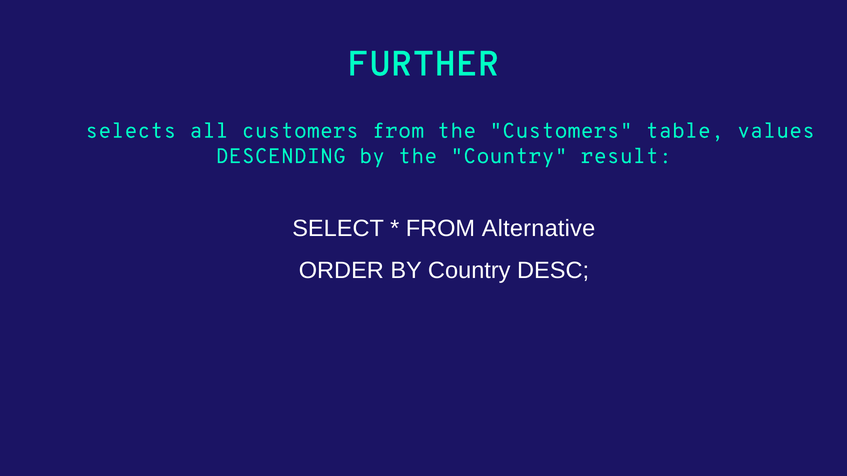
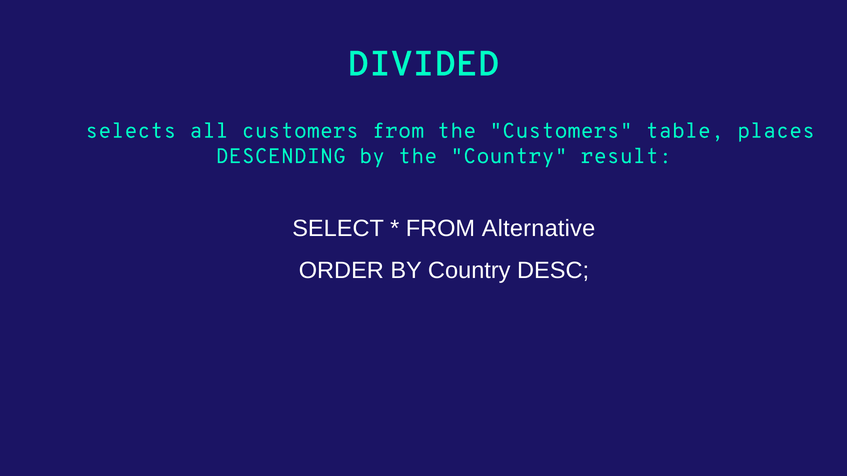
FURTHER: FURTHER -> DIVIDED (423, 64)
values: values -> places (776, 131)
